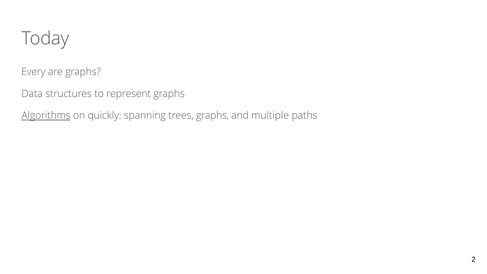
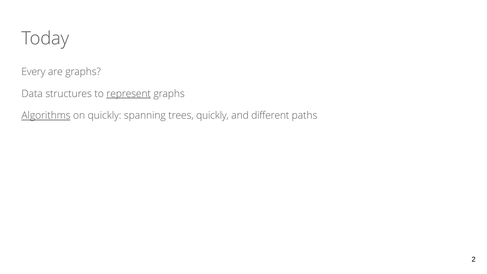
represent underline: none -> present (129, 94)
trees graphs: graphs -> quickly (212, 116)
multiple: multiple -> different (270, 116)
